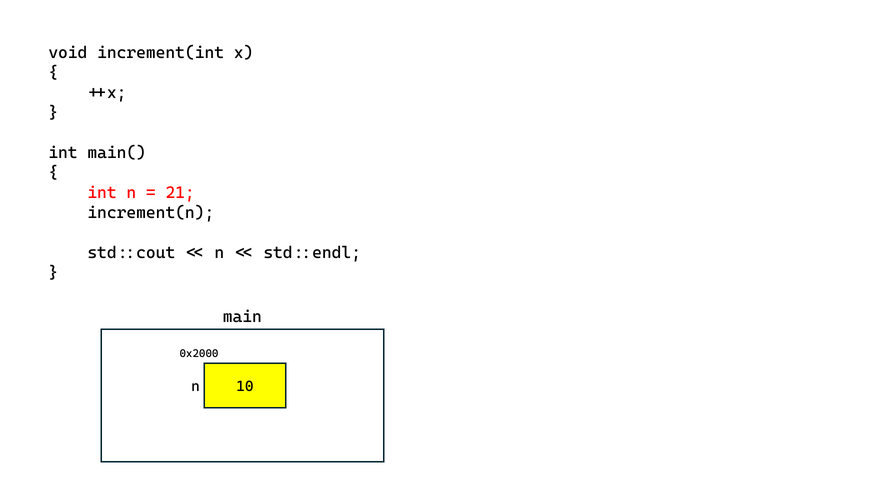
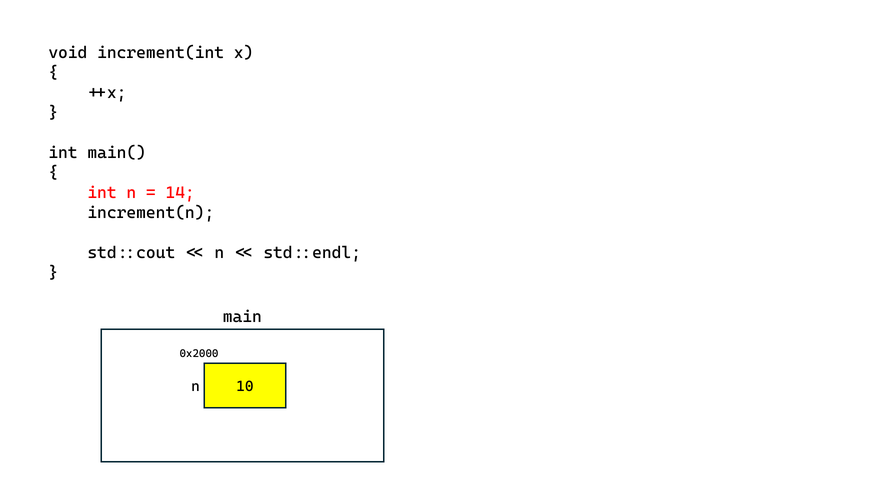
21: 21 -> 14 (180, 193)
